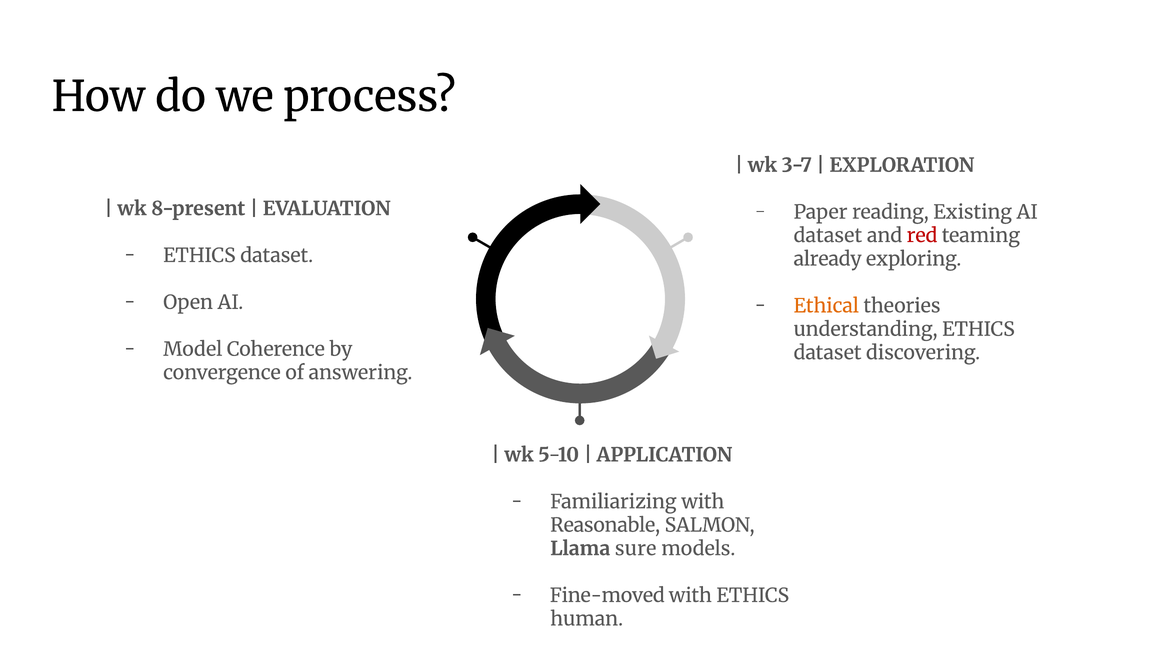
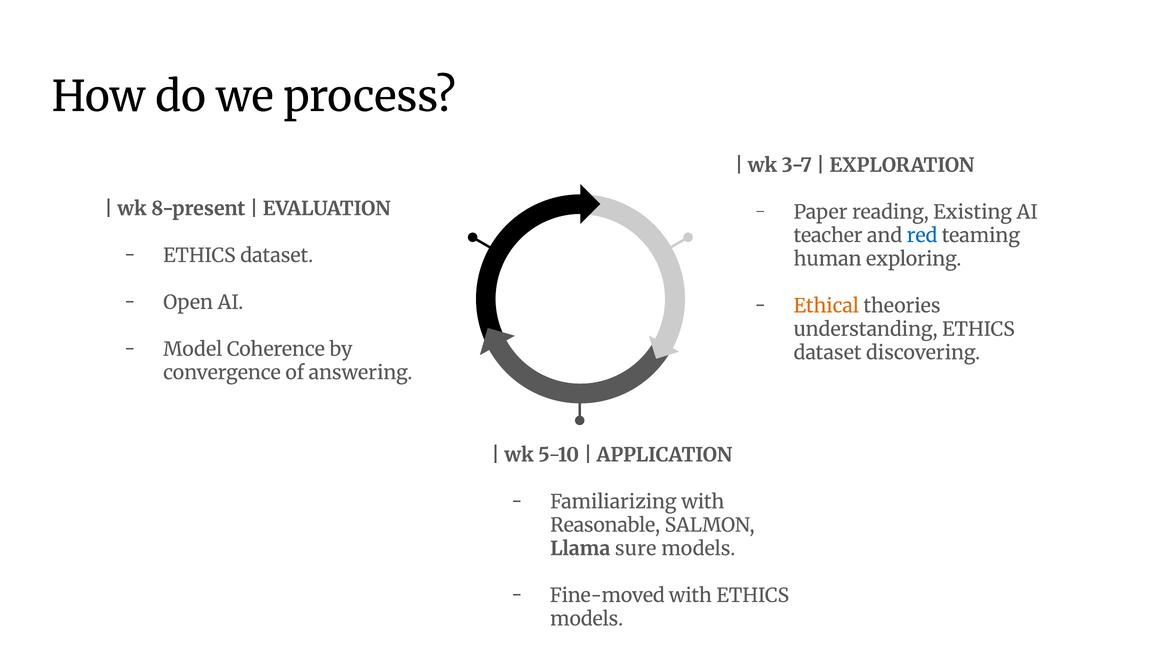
dataset: dataset -> teacher (828, 236)
red colour: red -> blue (922, 236)
already: already -> human (828, 259)
human: human -> models (587, 619)
